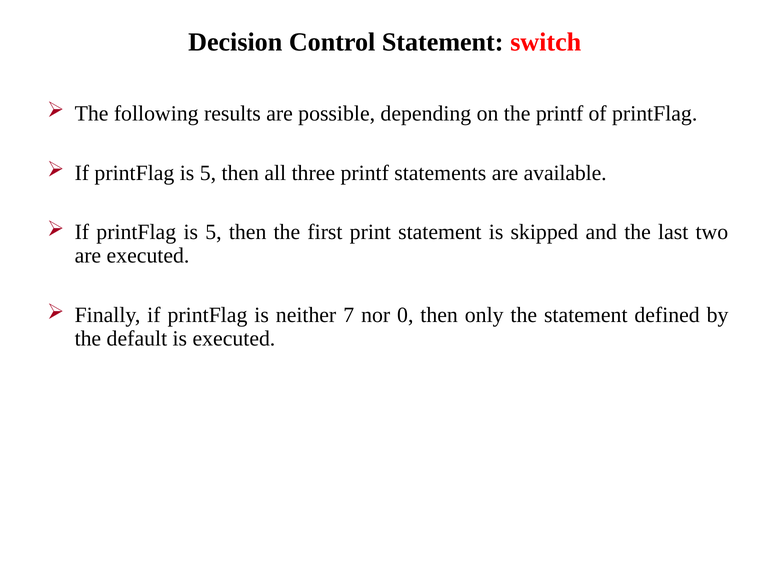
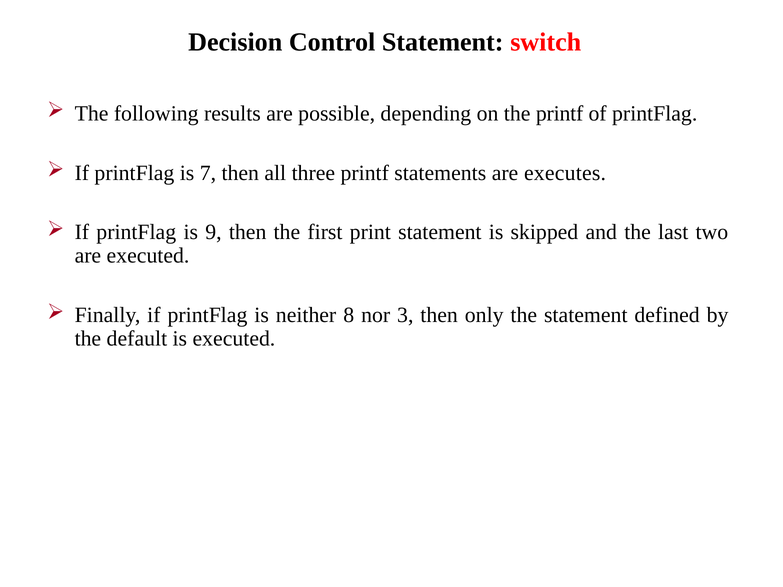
5: 5 -> 7 (208, 173)
available: available -> executes (565, 173)
5: 5 -> 9 (213, 232)
7: 7 -> 8 (349, 315)
0: 0 -> 3 (405, 315)
